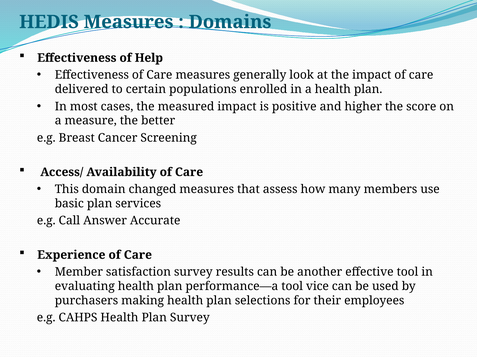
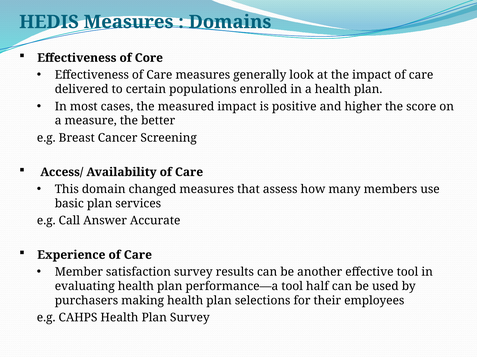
Help: Help -> Core (149, 58)
vice: vice -> half (317, 287)
